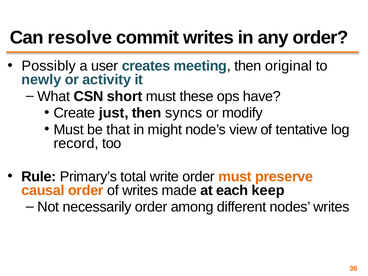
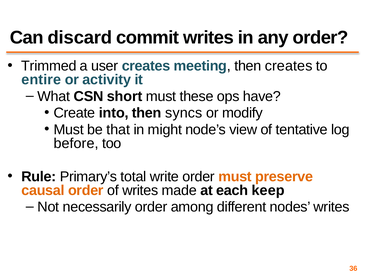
resolve: resolve -> discard (80, 38)
Possibly: Possibly -> Trimmed (49, 66)
then original: original -> creates (289, 66)
newly: newly -> entire (41, 80)
just: just -> into (114, 113)
record: record -> before (76, 143)
